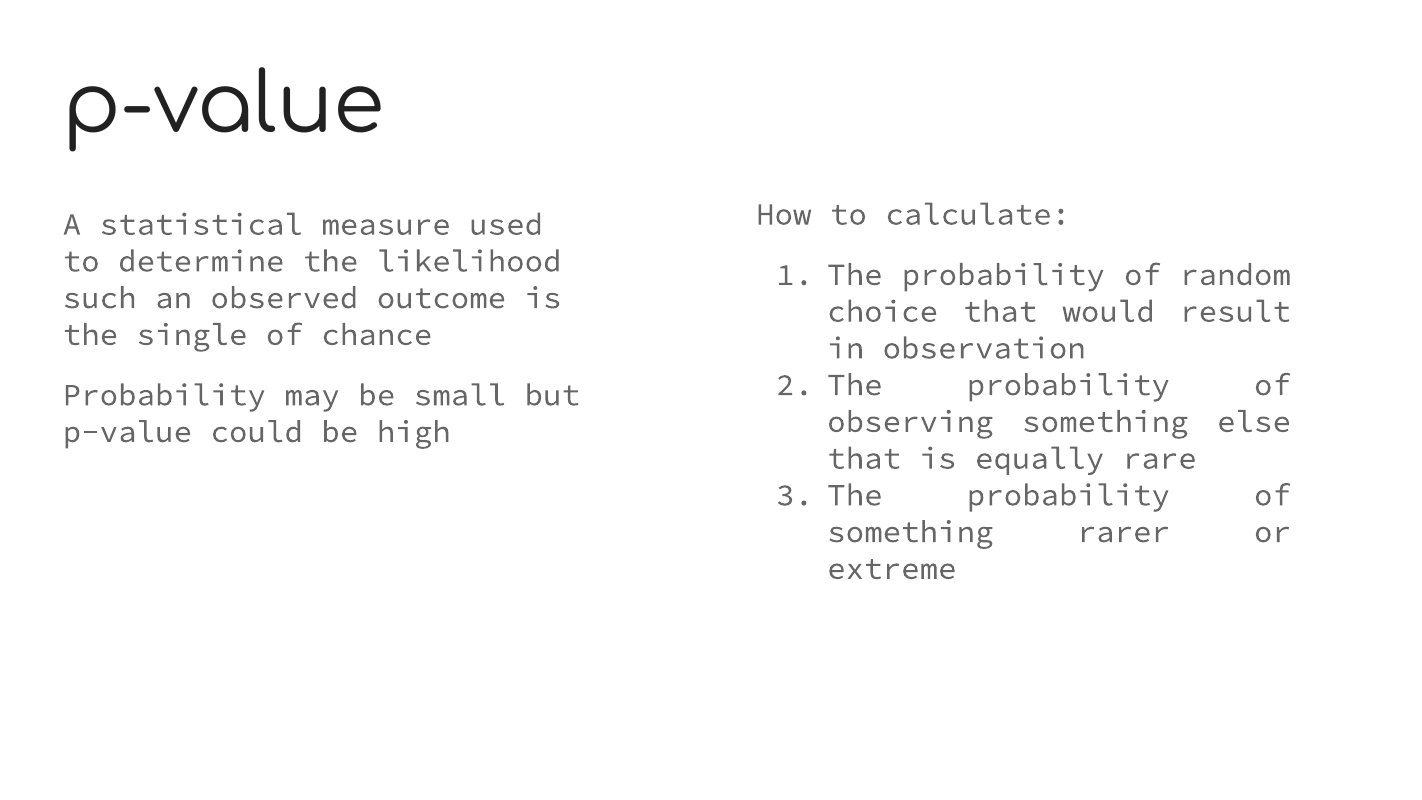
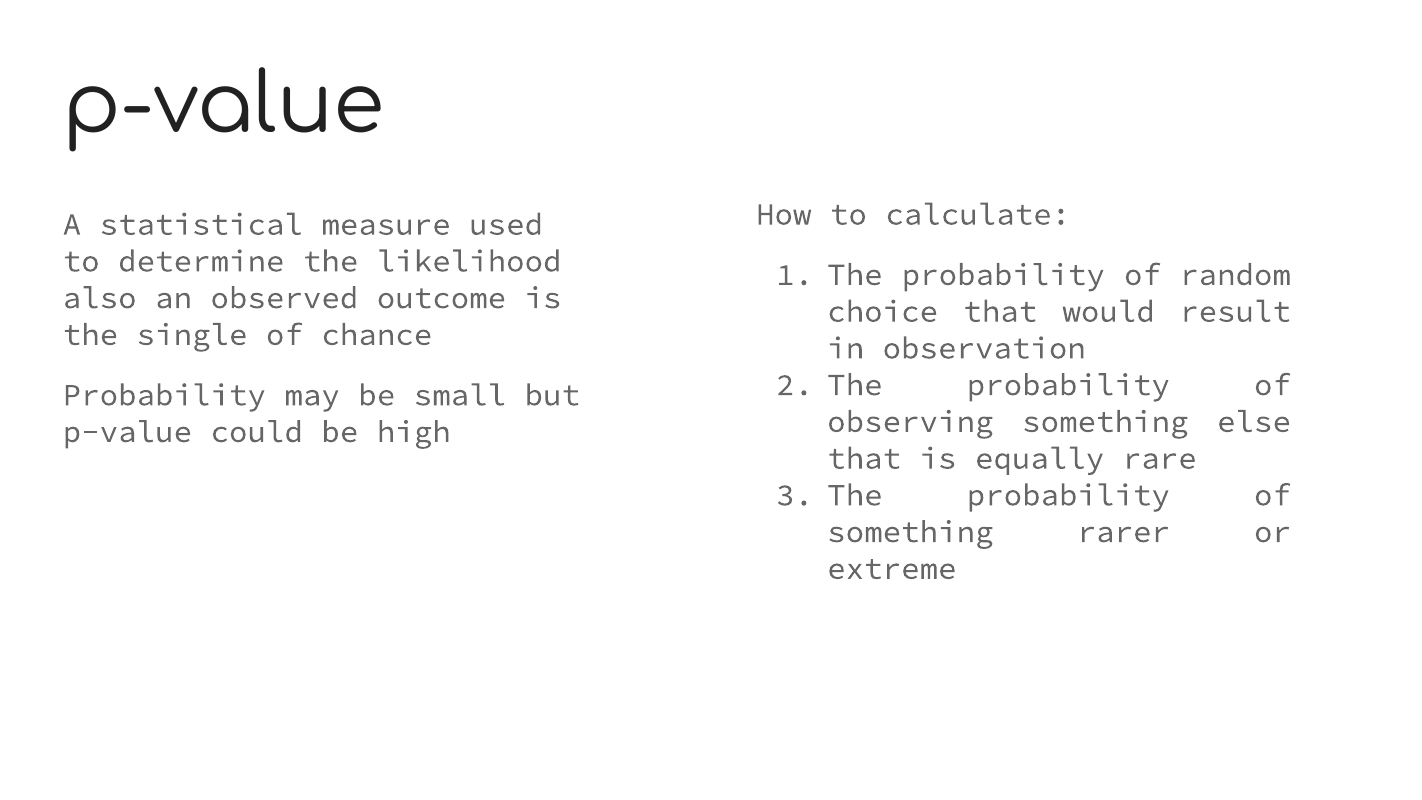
such: such -> also (100, 298)
